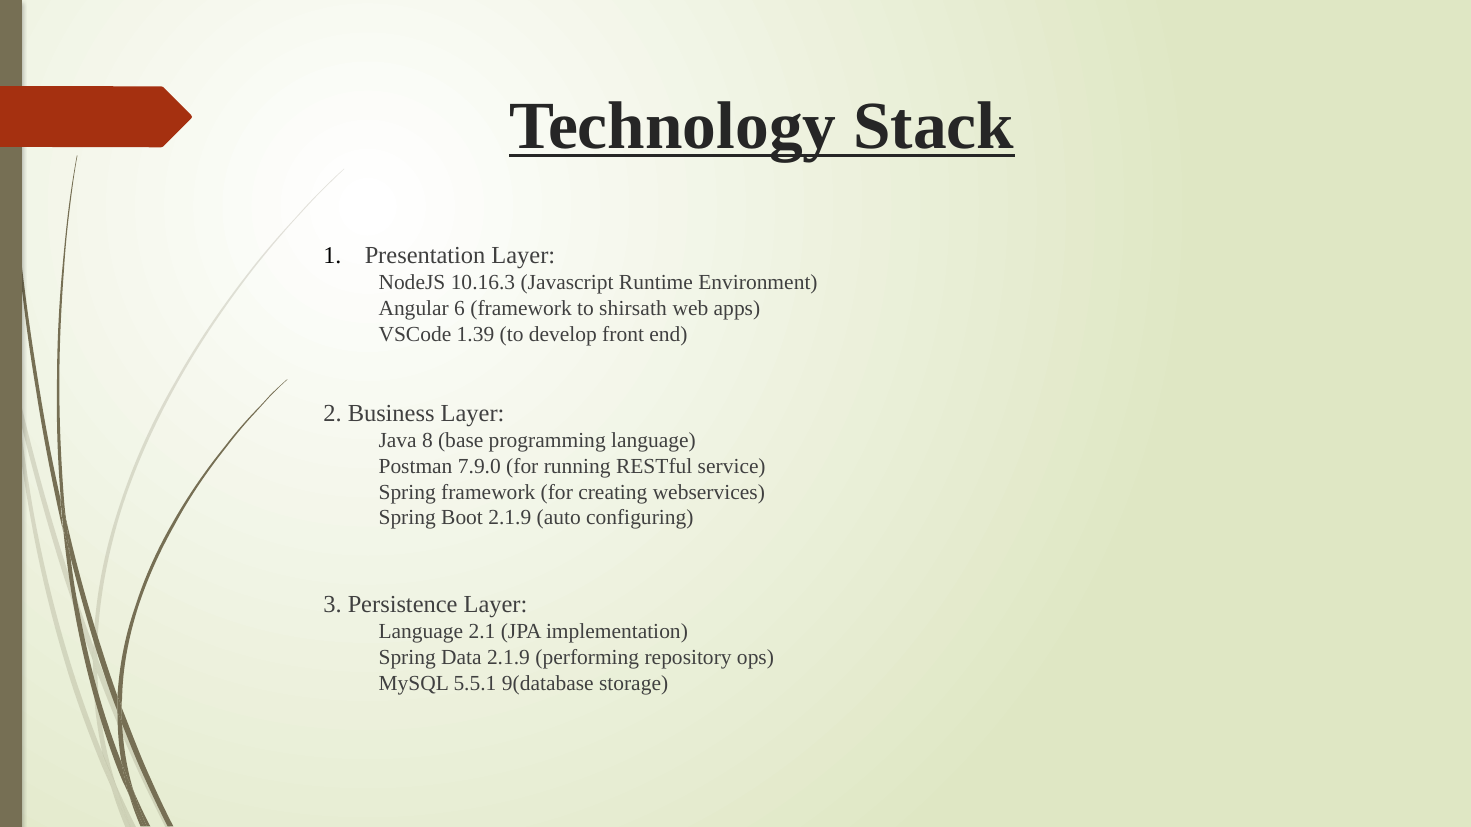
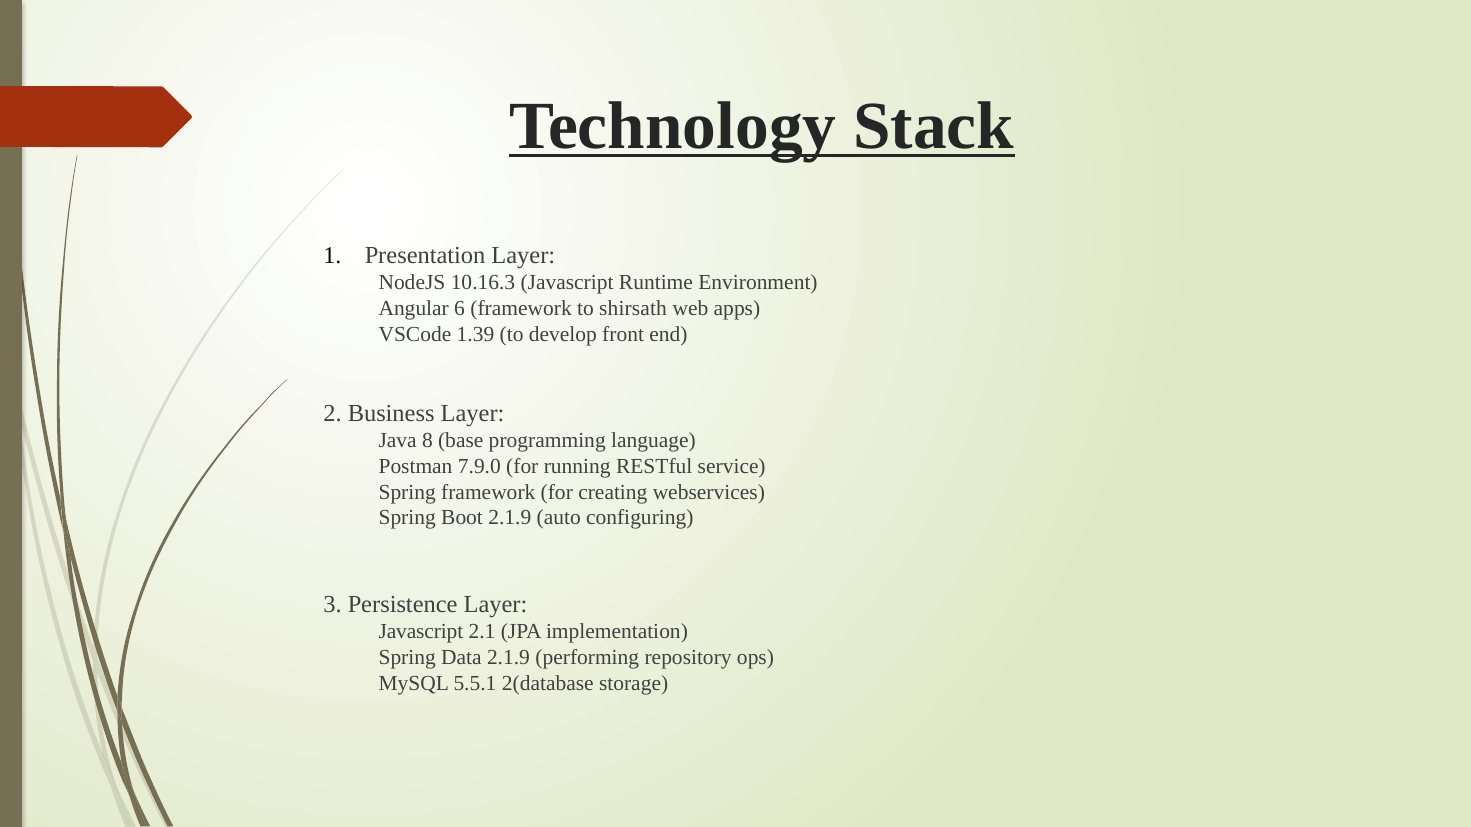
Language: Language -> Javascript (421, 632)
9(database: 9(database -> 2(database (548, 684)
